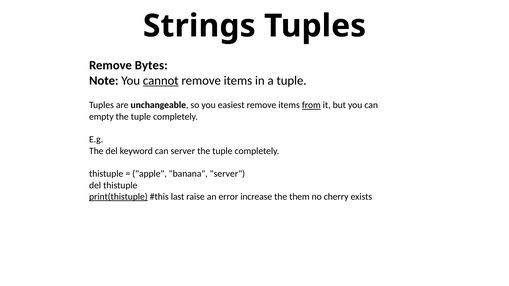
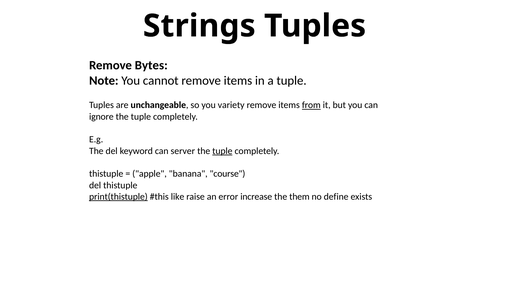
cannot underline: present -> none (161, 81)
easiest: easiest -> variety (231, 105)
empty: empty -> ignore (101, 117)
tuple underline: none -> present (222, 151)
banana server: server -> course (227, 174)
last: last -> like (178, 197)
cherry: cherry -> define (336, 197)
